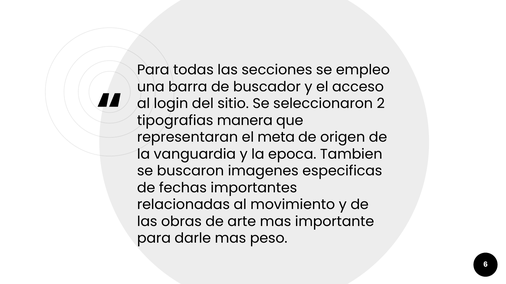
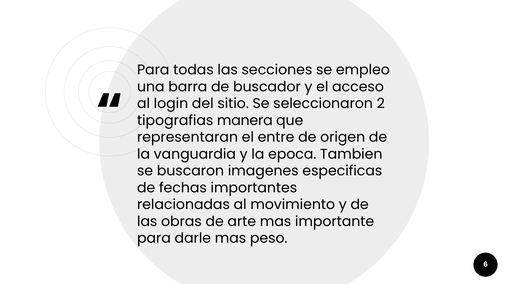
meta: meta -> entre (276, 138)
